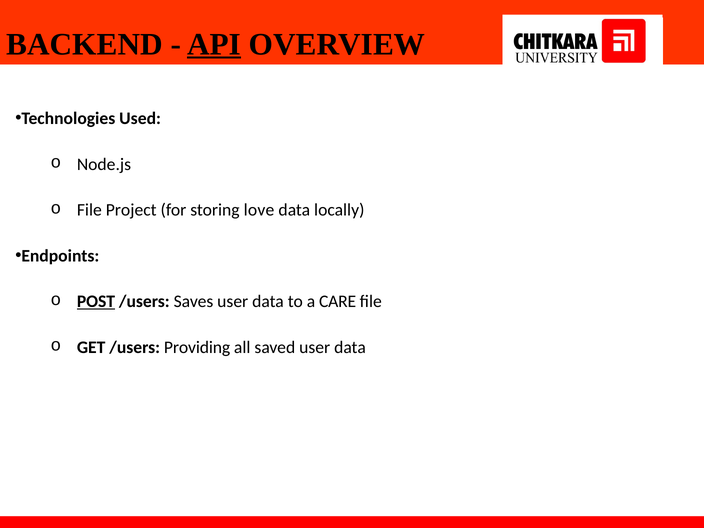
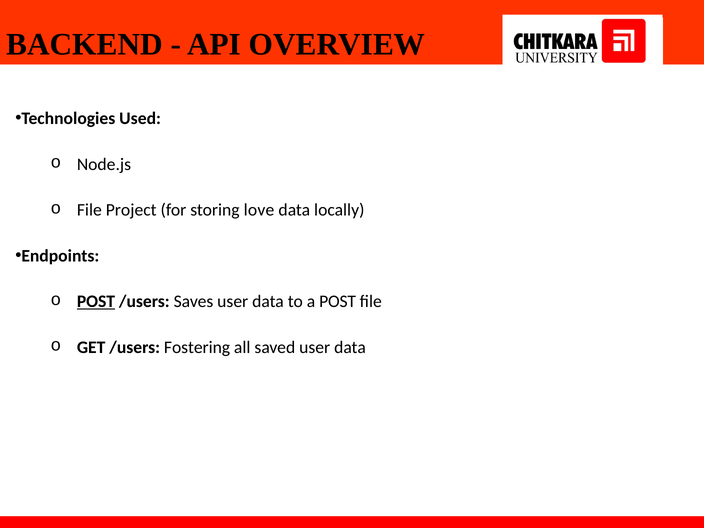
API underline: present -> none (214, 44)
a CARE: CARE -> POST (338, 302)
Providing: Providing -> Fostering (197, 347)
